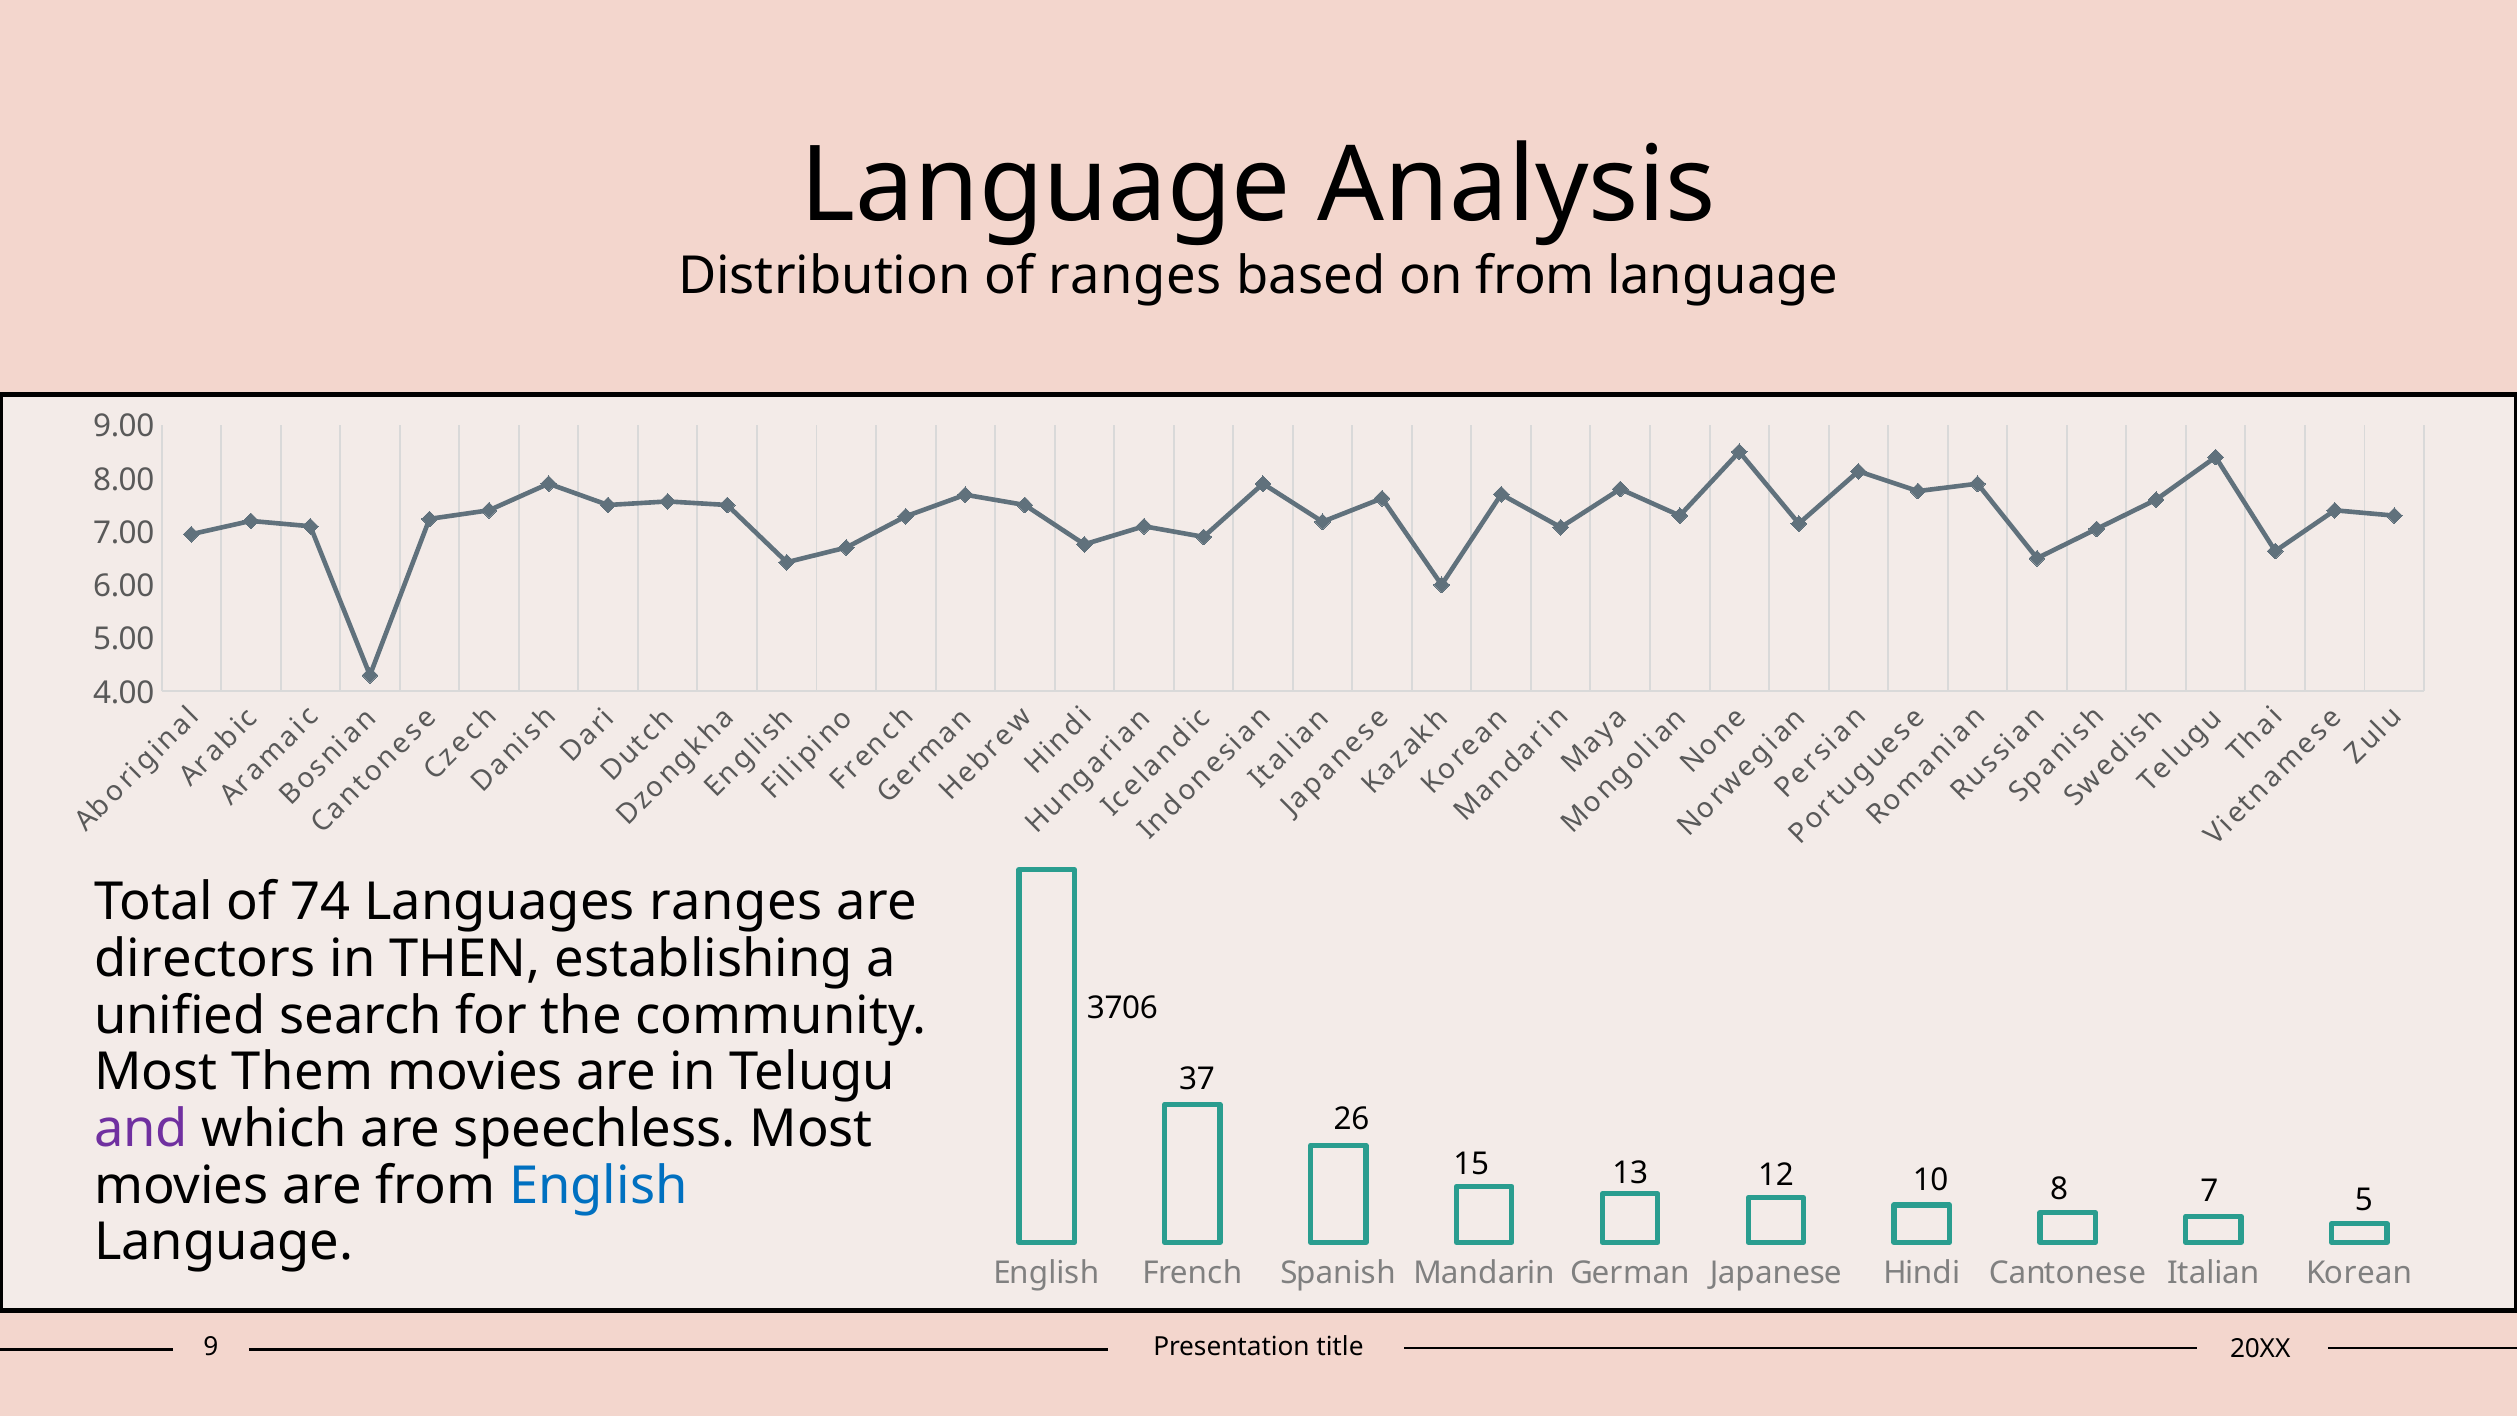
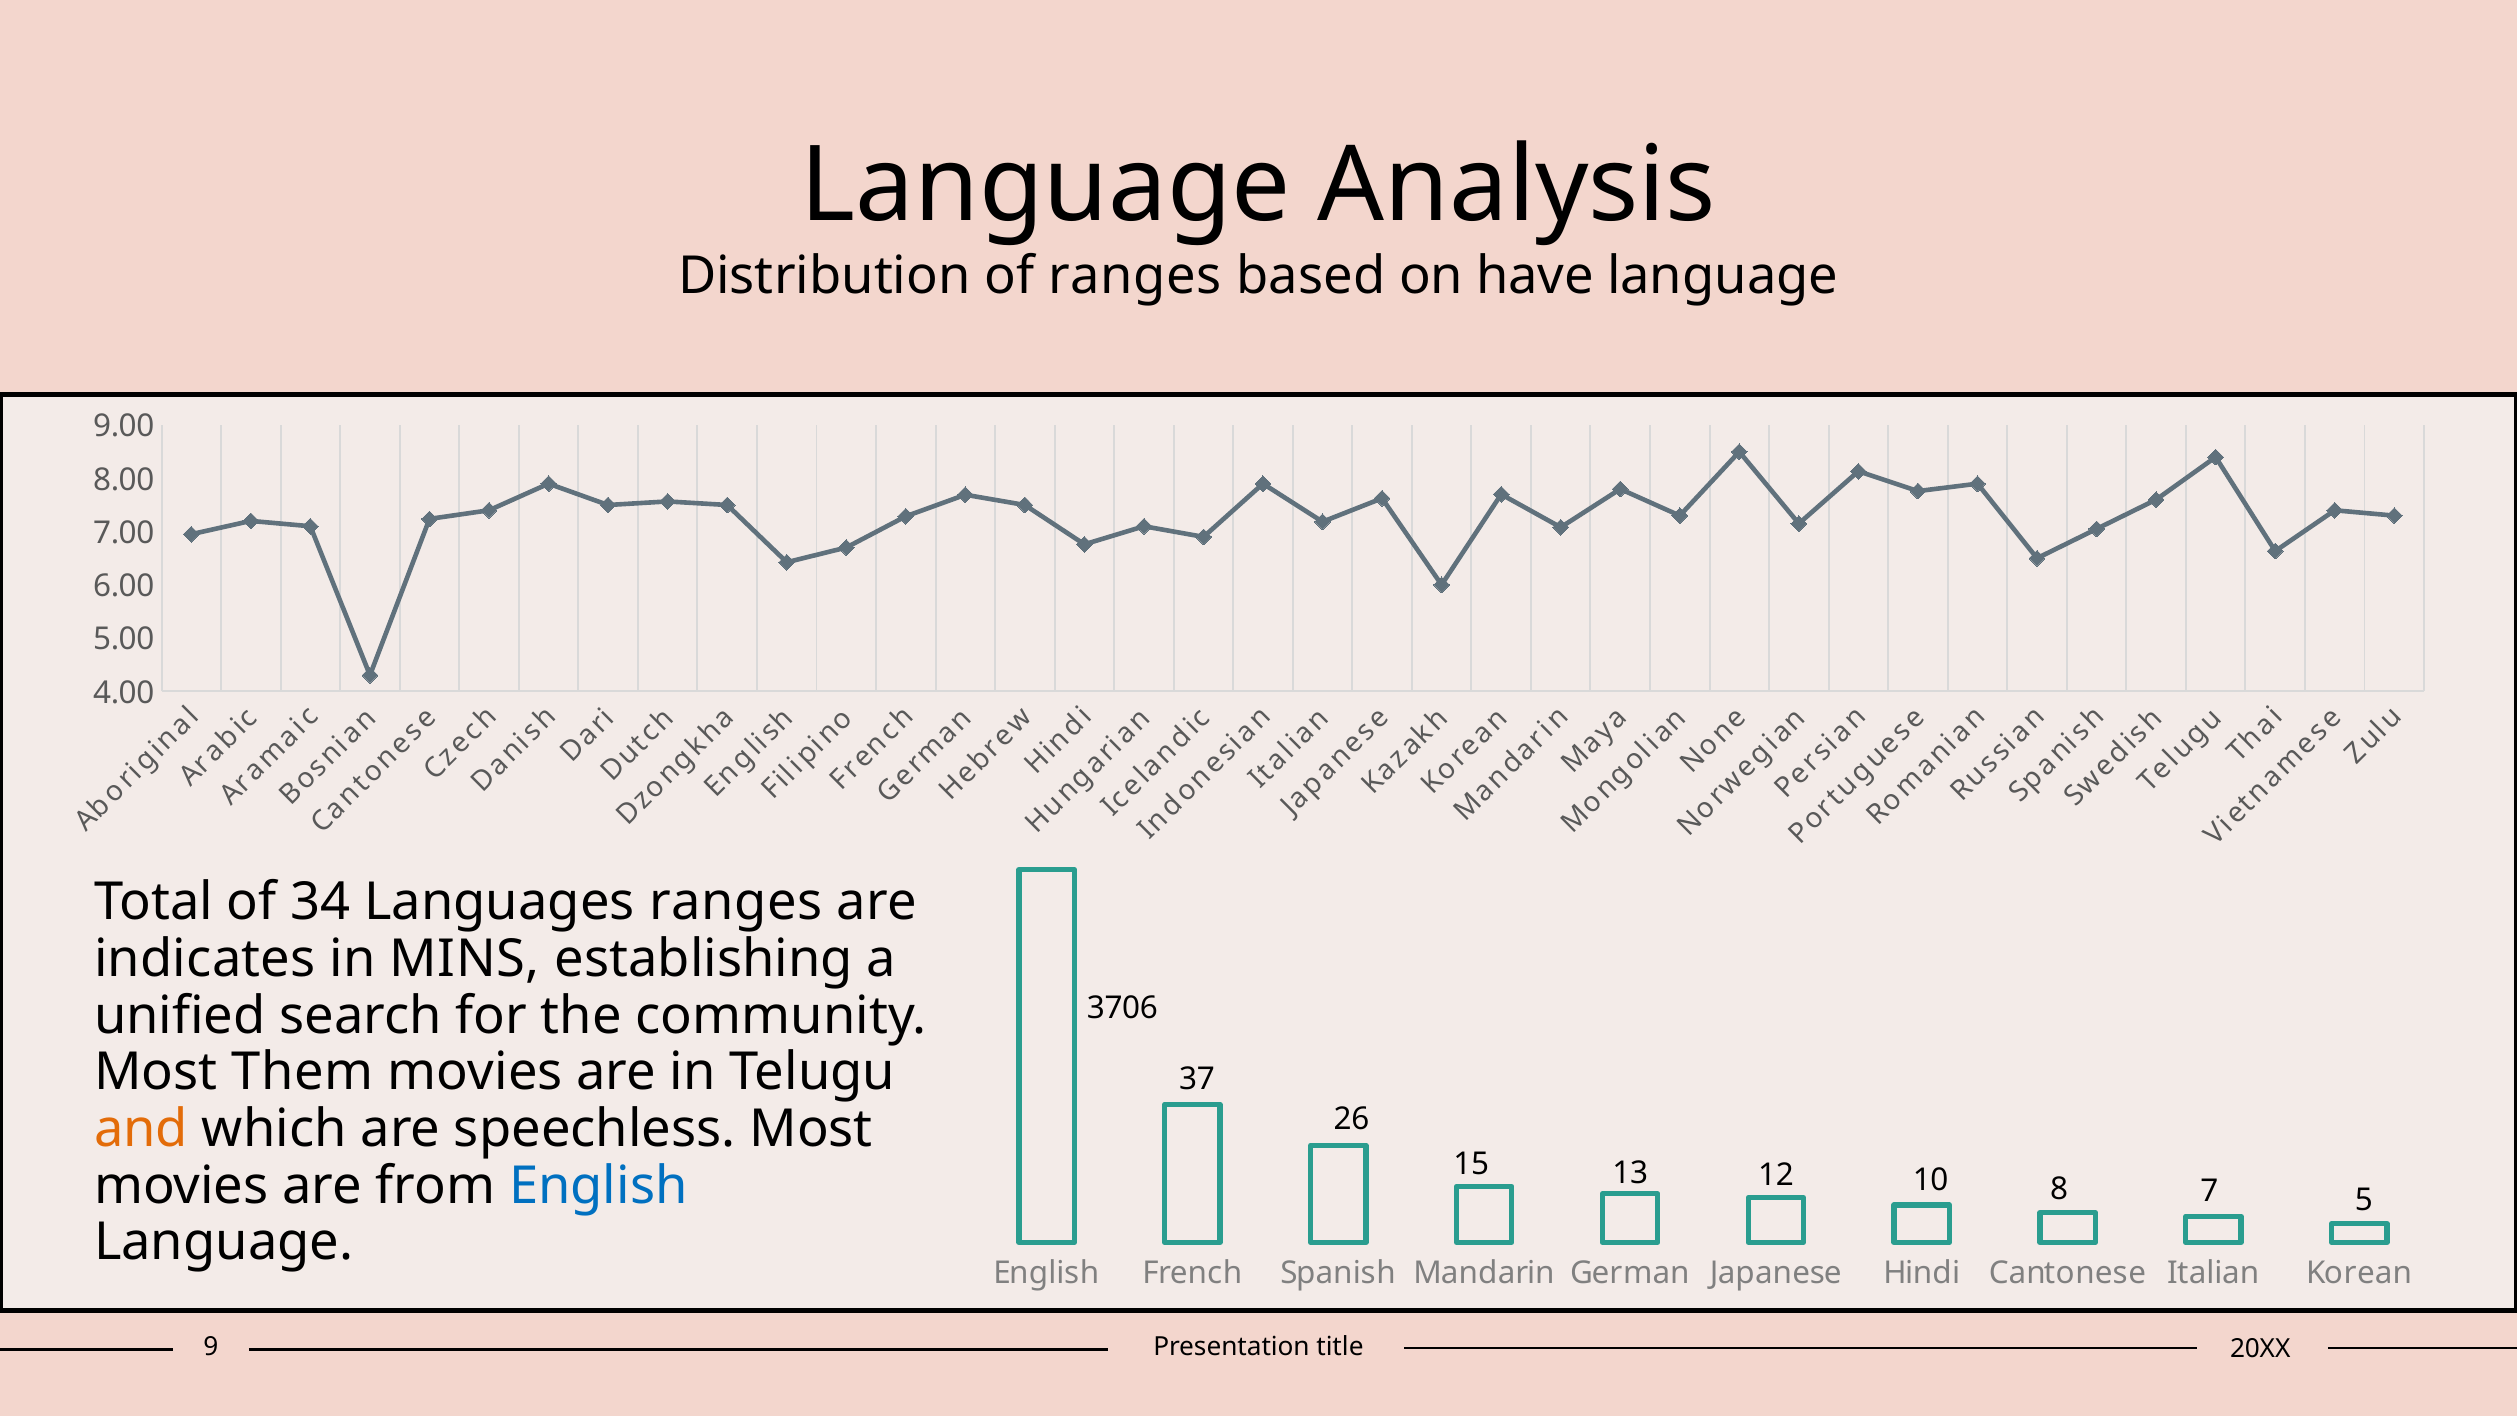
on from: from -> have (1535, 276)
74: 74 -> 34 (320, 902)
directors: directors -> indicates (205, 959)
THEN: THEN -> MINS (465, 959)
and colour: purple -> orange (141, 1129)
